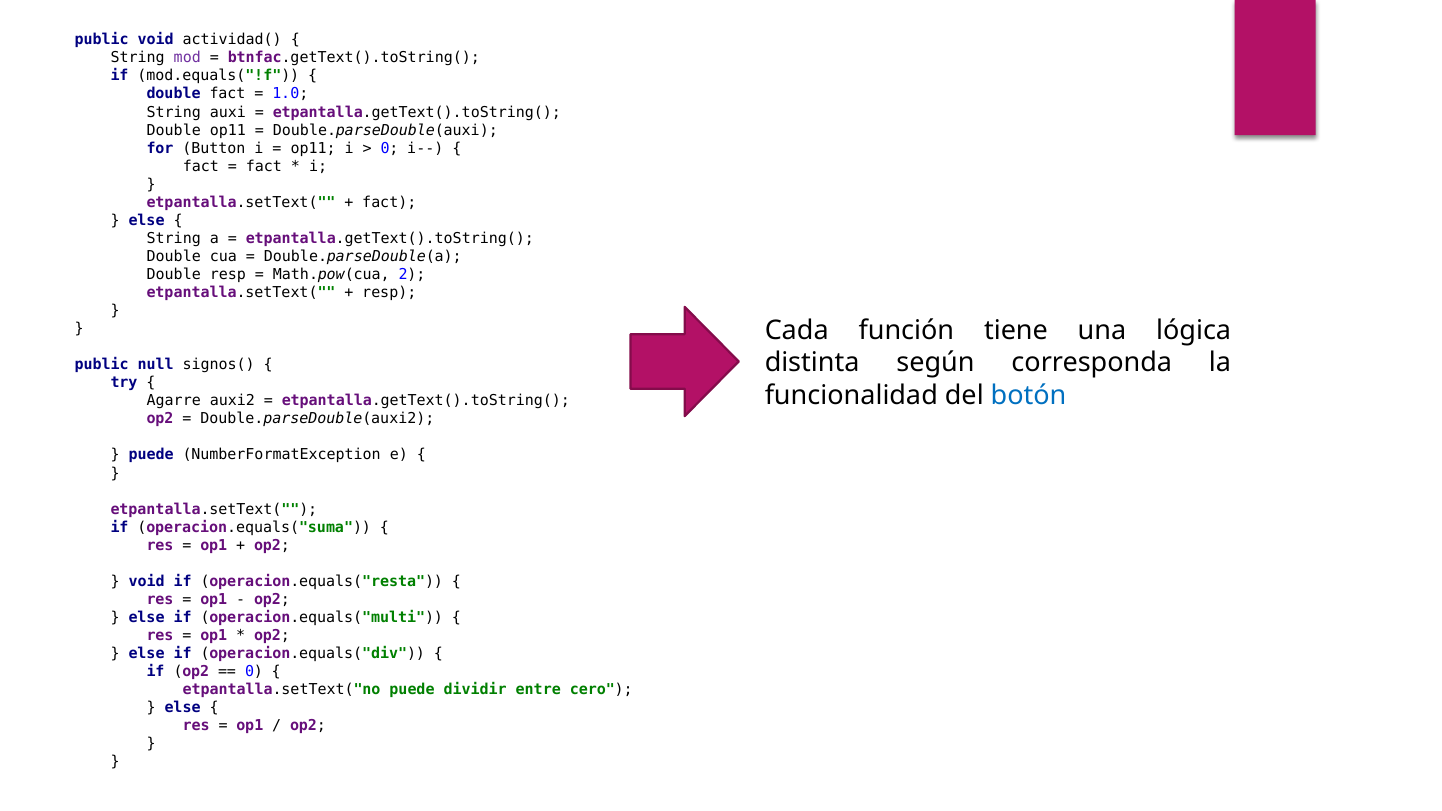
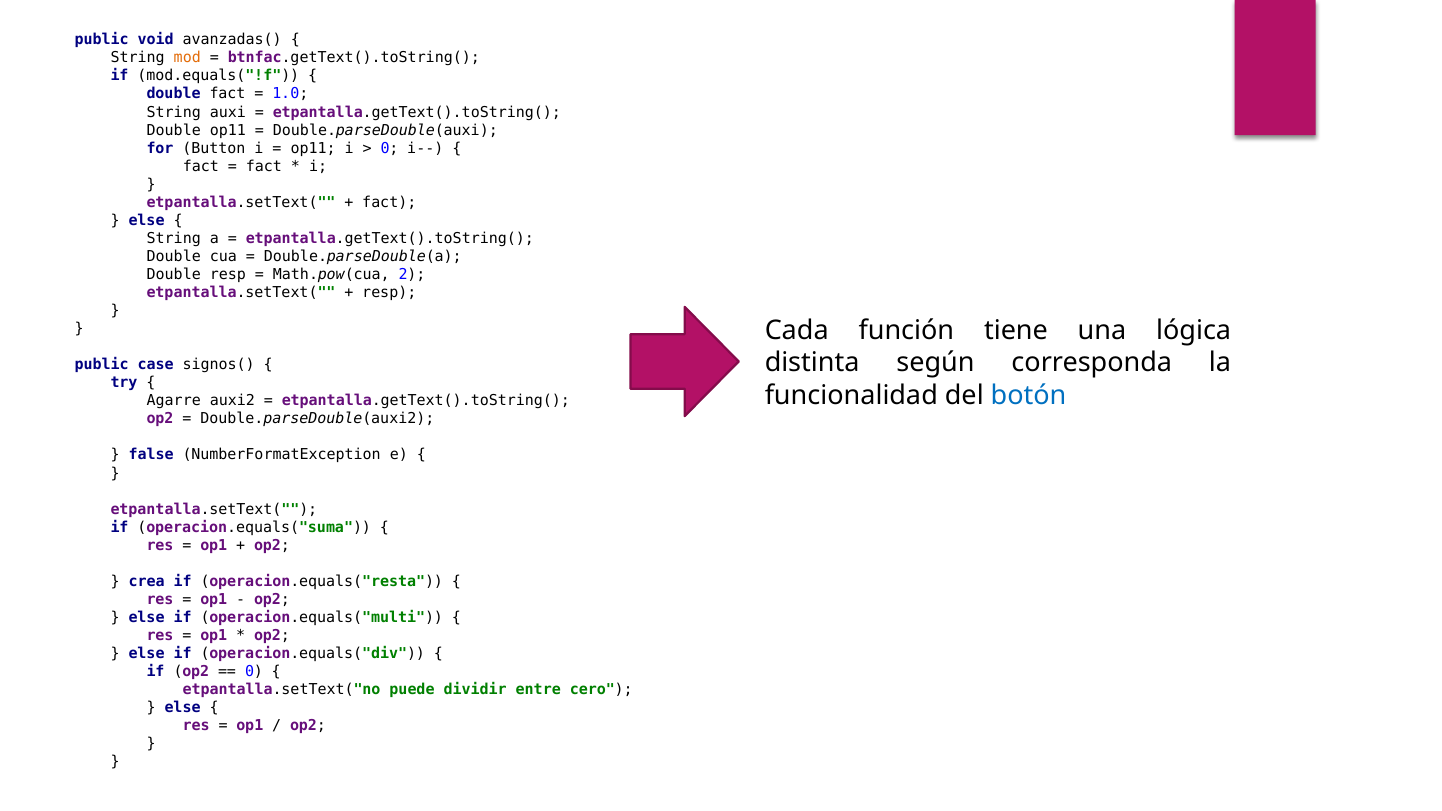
actividad(: actividad( -> avanzadas( (232, 40)
mod colour: purple -> orange (187, 58)
null: null -> case (156, 365)
puede: puede -> false (151, 455)
void: void -> crea (147, 581)
